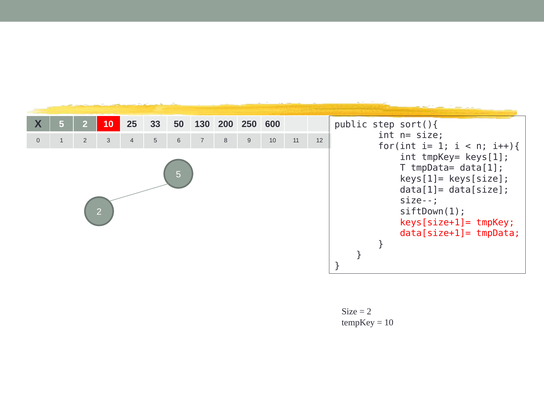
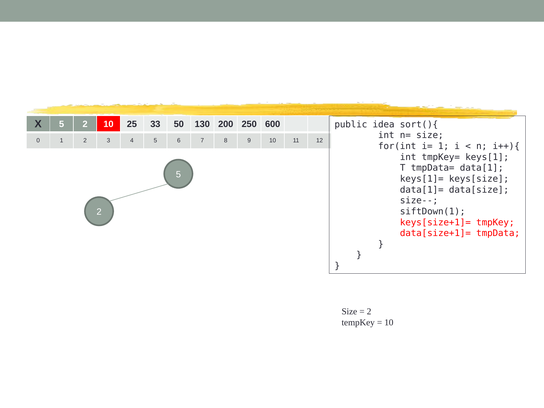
step: step -> idea (384, 124)
